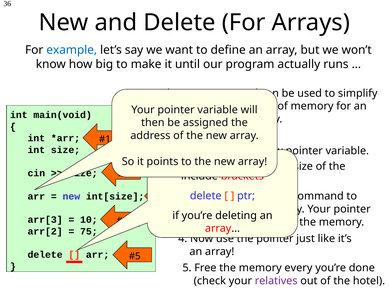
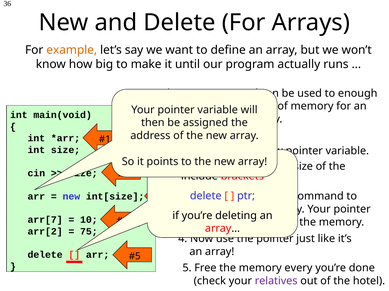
example colour: blue -> orange (72, 50)
simplify: simplify -> enough (358, 93)
arr[3: arr[3 -> arr[7 (45, 220)
